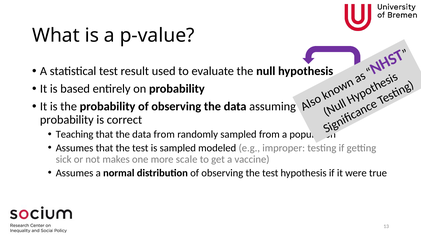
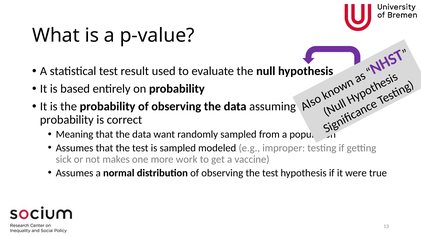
Teaching: Teaching -> Meaning (75, 134)
data from: from -> want (164, 134)
scale: scale -> work (187, 159)
